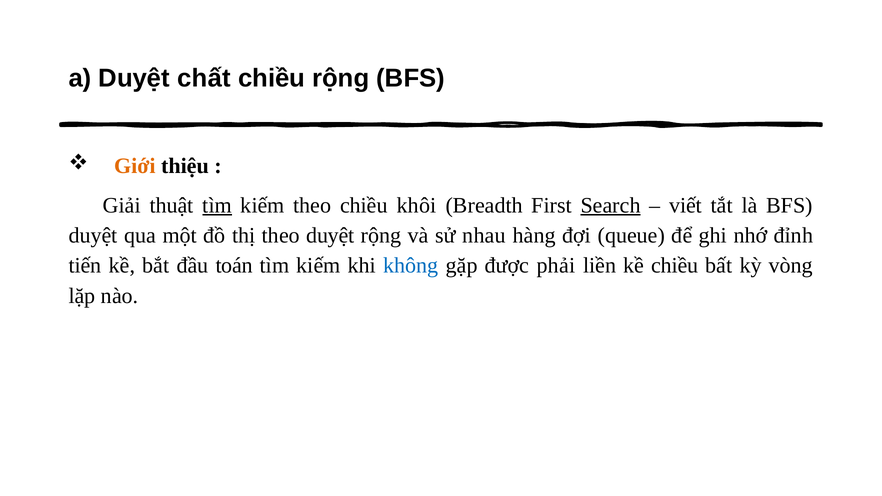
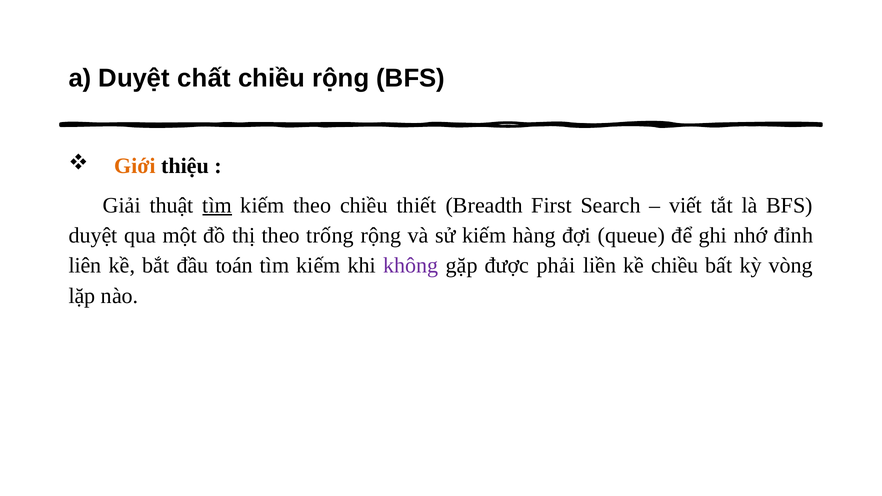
khôi: khôi -> thiết (417, 205)
Search underline: present -> none (611, 205)
theo duyệt: duyệt -> trống (330, 235)
sử nhau: nhau -> kiếm (484, 235)
tiến: tiến -> liên (85, 266)
không colour: blue -> purple (411, 266)
